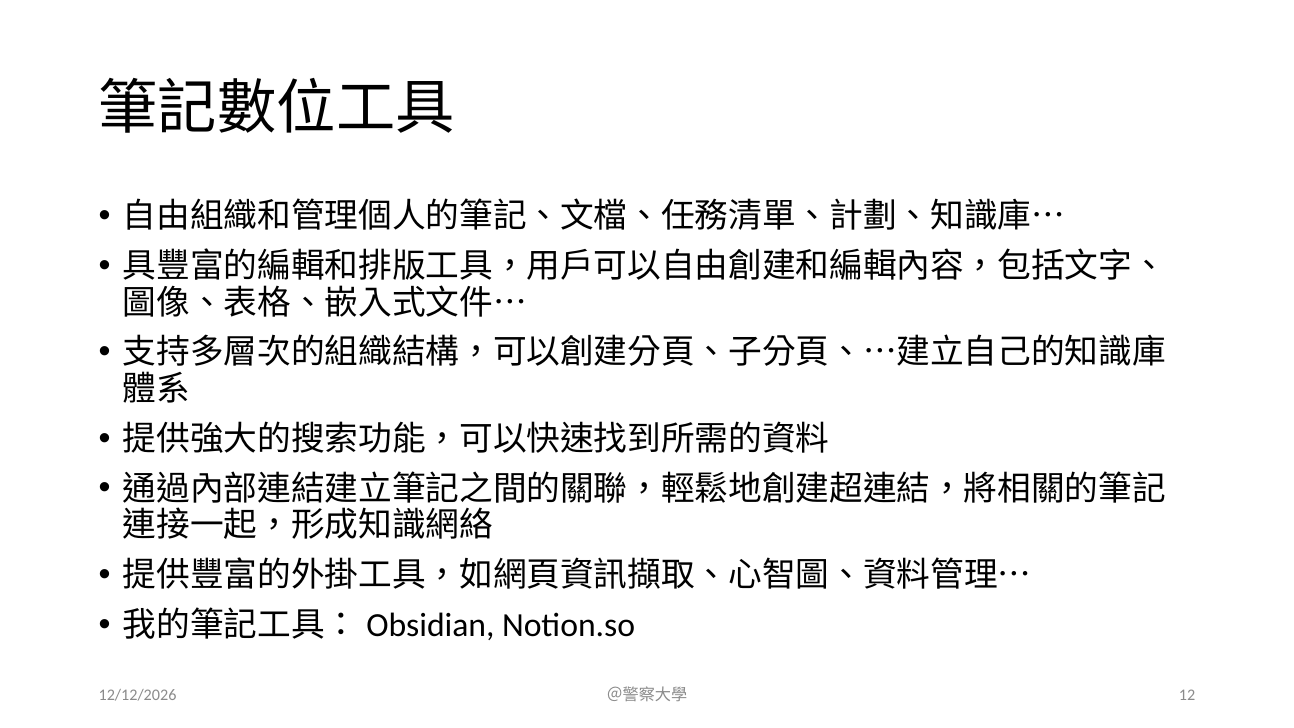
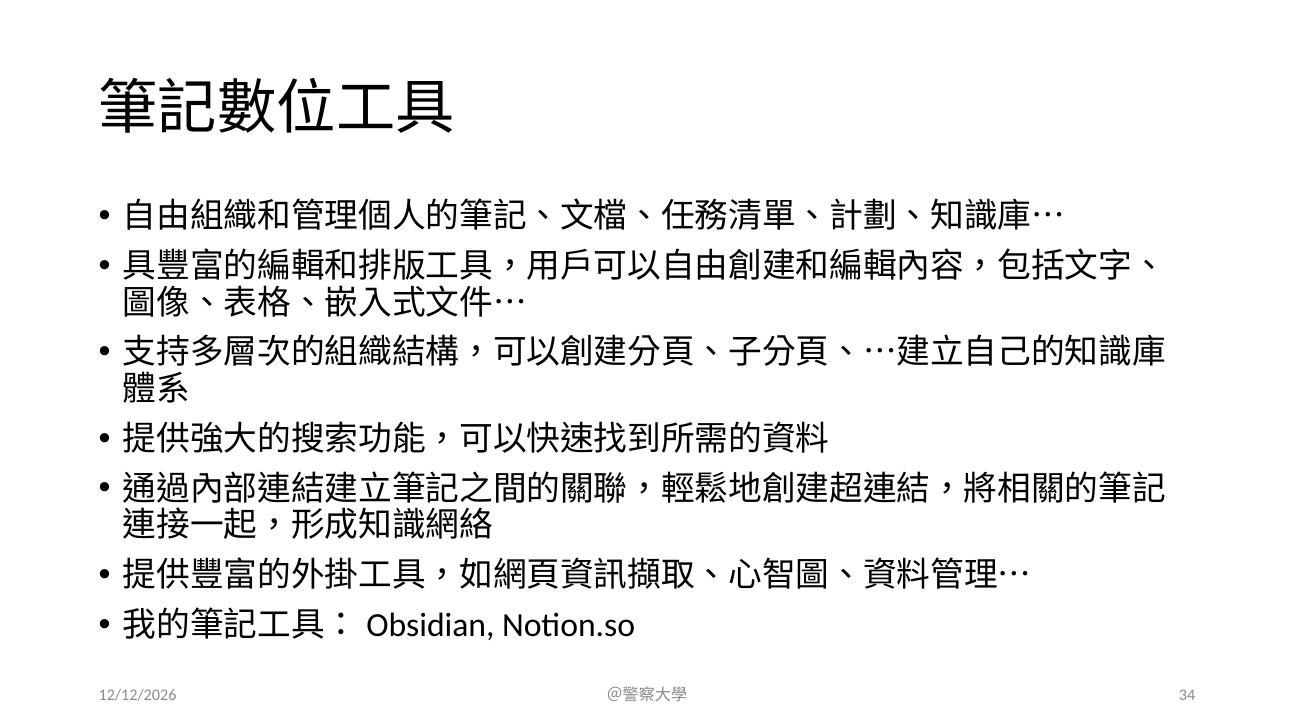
12: 12 -> 34 (1187, 695)
